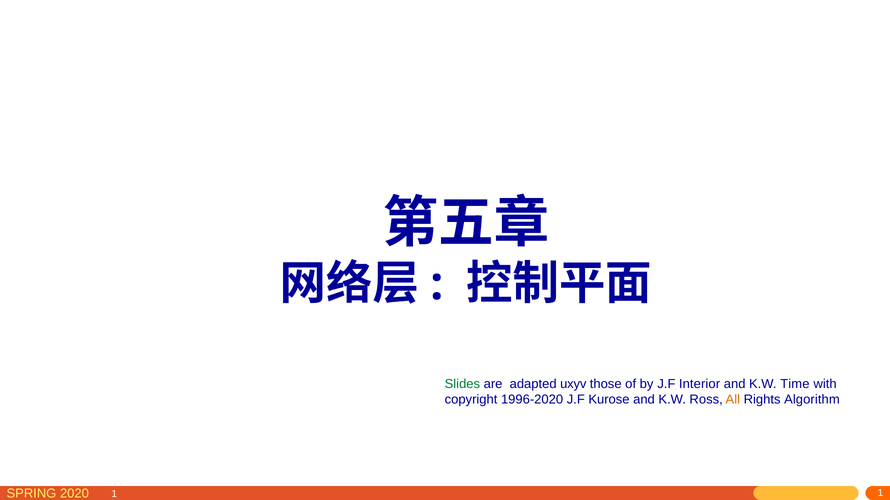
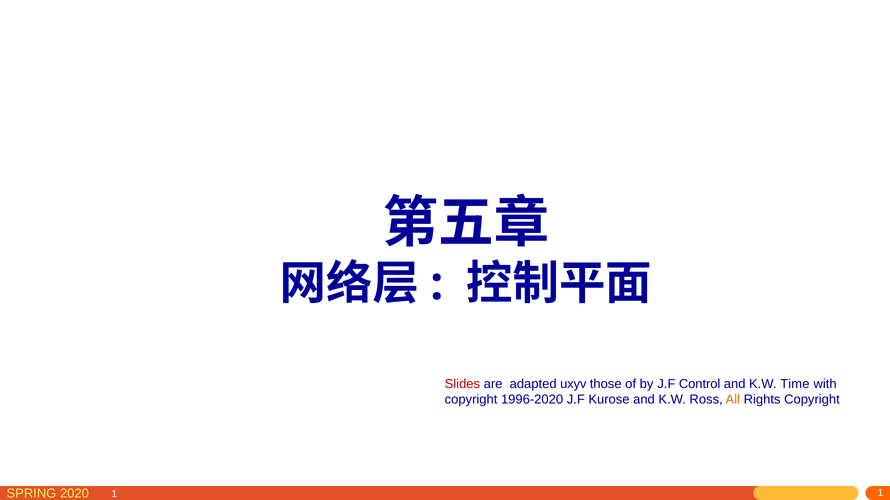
Slides colour: green -> red (462, 384)
Interior: Interior -> Control (700, 384)
Rights Algorithm: Algorithm -> Copyright (812, 400)
